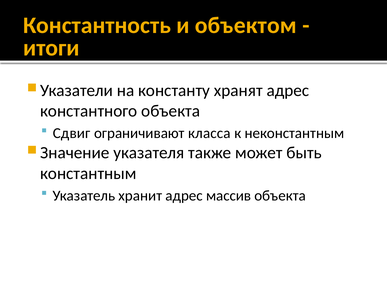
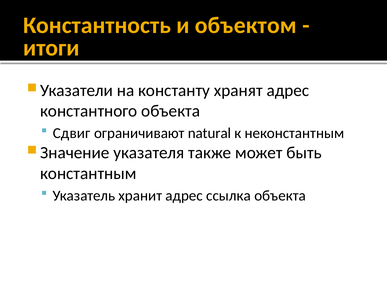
класса: класса -> natural (209, 133)
массив: массив -> ссылка (229, 196)
